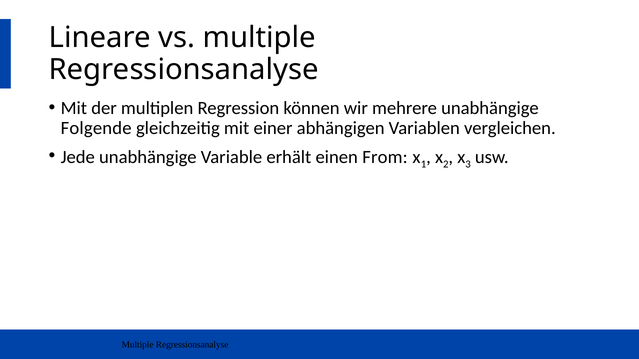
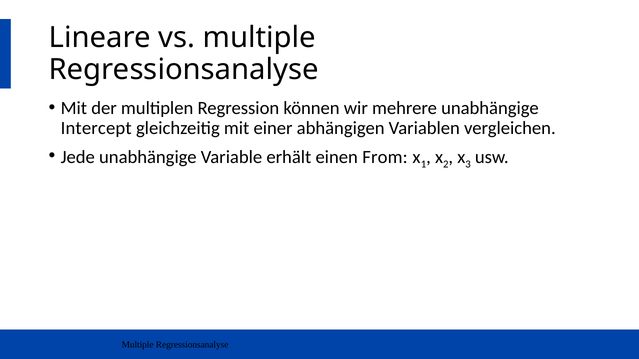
Folgende: Folgende -> Intercept (96, 128)
